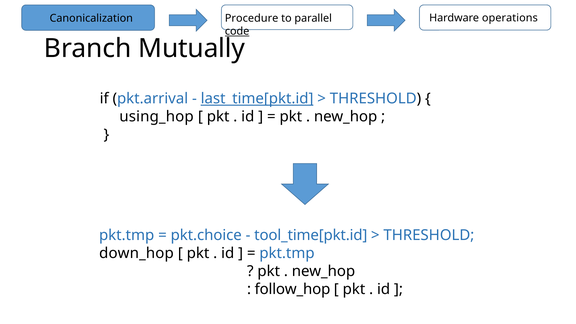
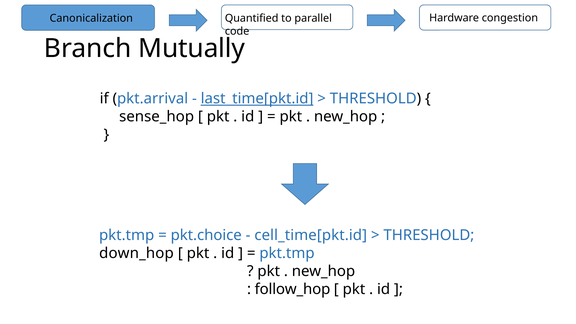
operations: operations -> congestion (510, 18)
Procedure: Procedure -> Quantified (252, 18)
code underline: present -> none (237, 31)
using_hop: using_hop -> sense_hop (157, 117)
tool_time[pkt.id: tool_time[pkt.id -> cell_time[pkt.id (311, 235)
